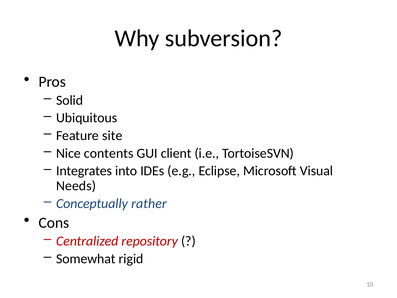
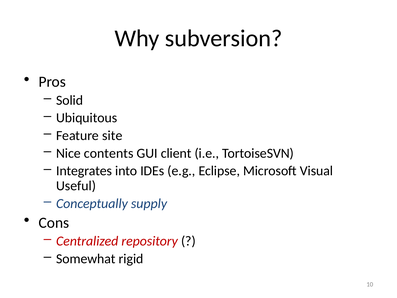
Needs: Needs -> Useful (76, 186)
rather: rather -> supply (149, 203)
